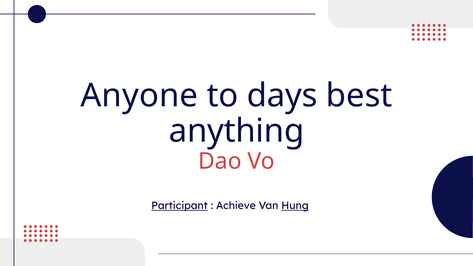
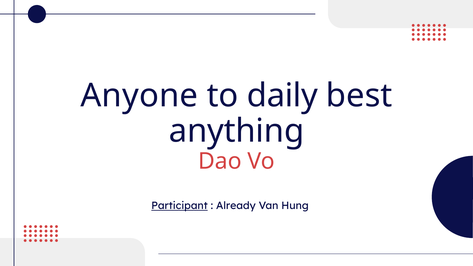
days: days -> daily (282, 96)
Achieve: Achieve -> Already (236, 206)
Hung underline: present -> none (295, 206)
